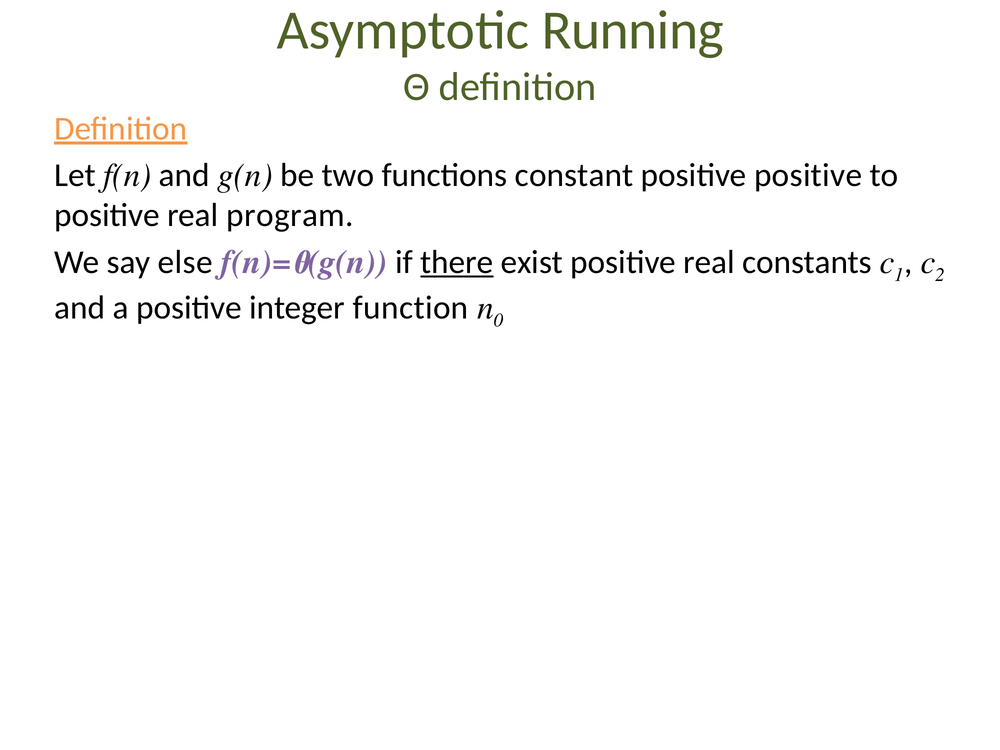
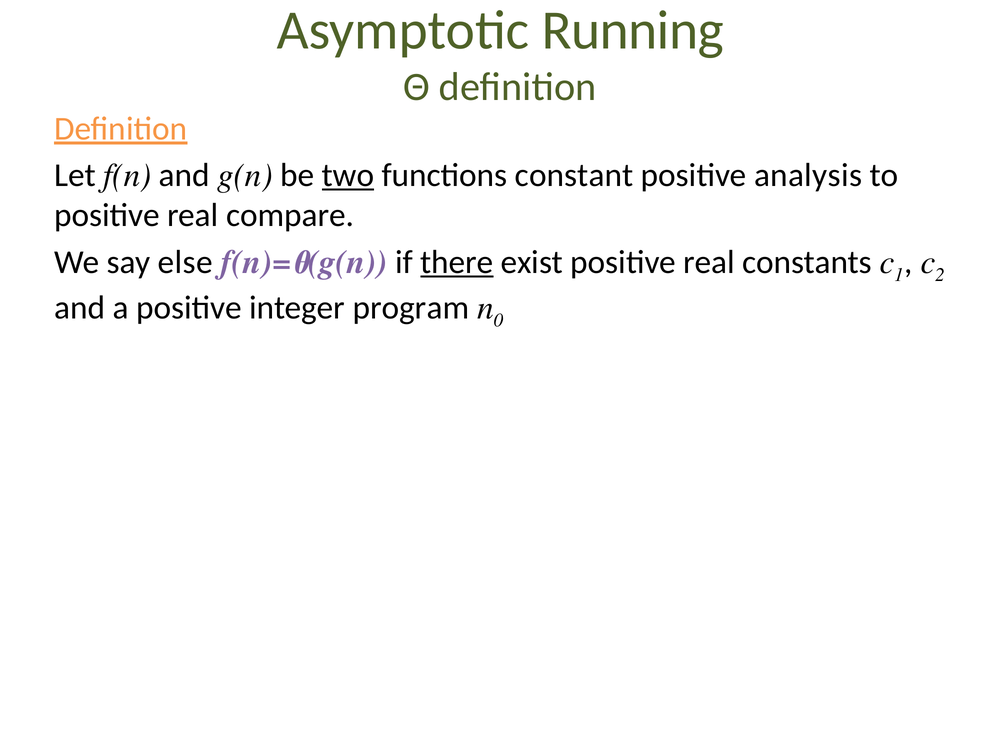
two underline: none -> present (348, 175)
positive positive: positive -> analysis (808, 175)
program: program -> compare (290, 215)
function: function -> program (411, 308)
